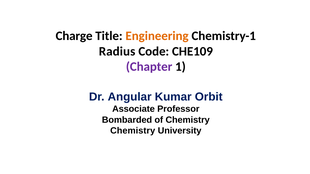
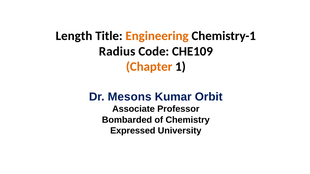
Charge: Charge -> Length (74, 36)
Chapter colour: purple -> orange (149, 67)
Angular: Angular -> Mesons (130, 97)
Chemistry: Chemistry -> Expressed (133, 131)
